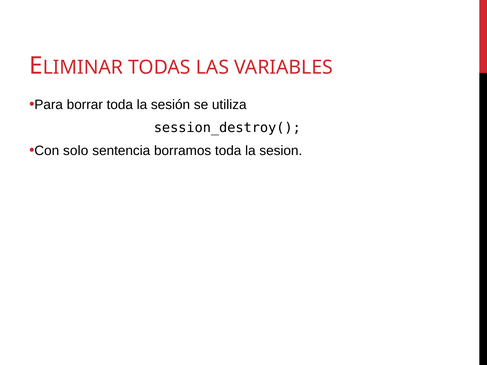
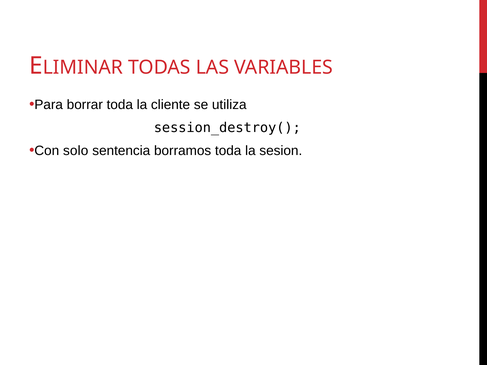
sesión: sesión -> cliente (171, 105)
